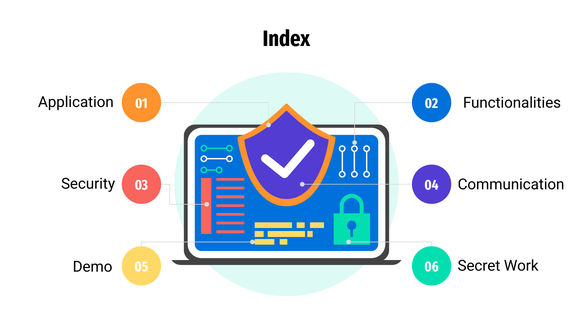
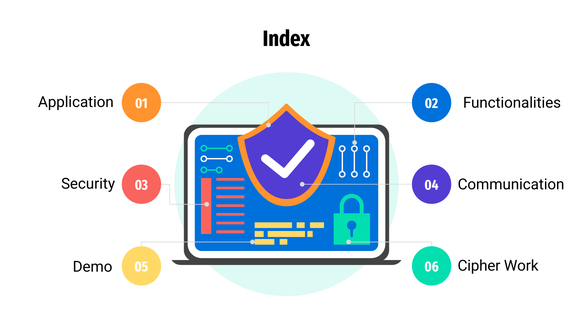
Secret: Secret -> Cipher (479, 266)
